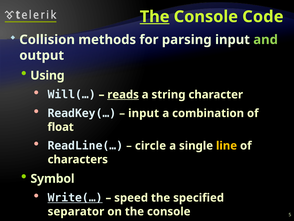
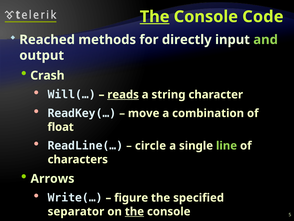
Collision: Collision -> Reached (47, 40)
parsing: parsing -> directly (187, 40)
Using: Using -> Crash (47, 75)
input: input -> move (144, 113)
line colour: yellow -> light green (227, 145)
Symbol: Symbol -> Arrows (52, 178)
Write(… underline: present -> none (75, 197)
speed: speed -> figure (131, 197)
the underline: none -> present (134, 211)
